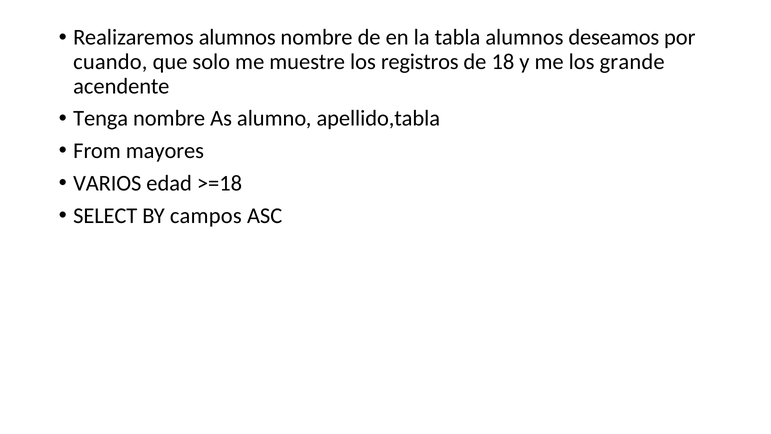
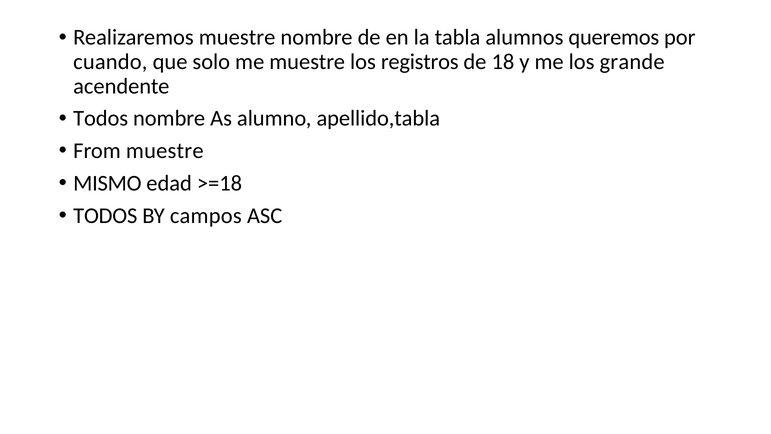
Realizaremos alumnos: alumnos -> muestre (237, 38)
deseamos: deseamos -> queremos (614, 38)
Tenga: Tenga -> Todos (101, 118)
From mayores: mayores -> muestre (165, 151)
VARIOS: VARIOS -> MISMO (107, 183)
SELECT: SELECT -> TODOS (105, 215)
